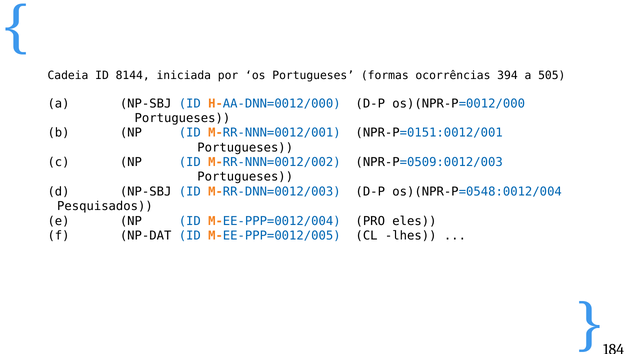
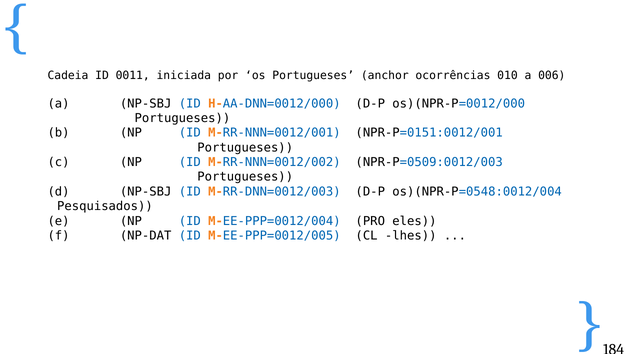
8144: 8144 -> 0011 (133, 75)
formas: formas -> anchor (385, 75)
394: 394 -> 010 (507, 75)
505: 505 -> 006 (552, 75)
